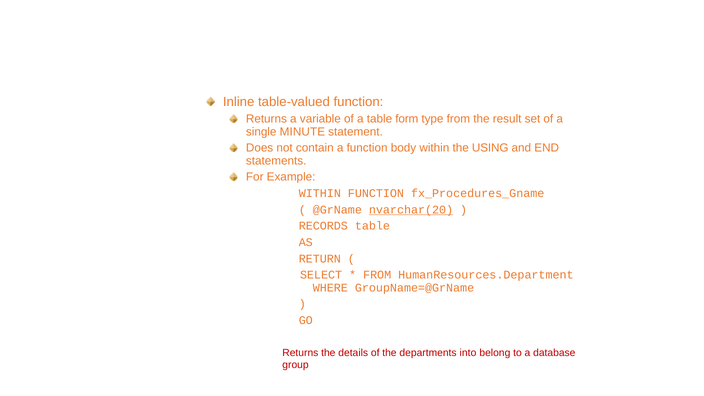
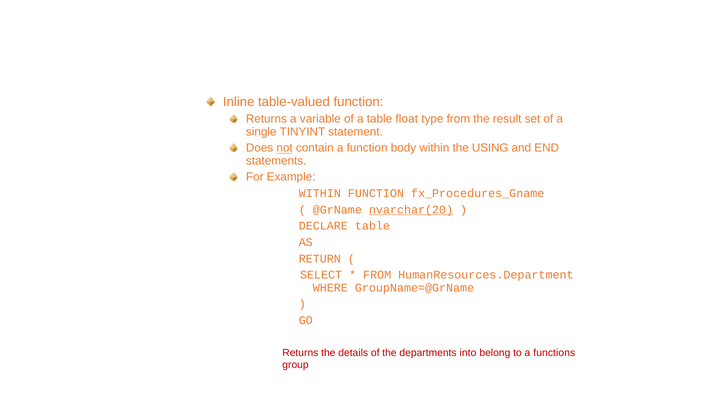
form: form -> float (407, 119)
MINUTE: MINUTE -> TINYINT (302, 132)
not underline: none -> present (285, 148)
RECORDS: RECORDS -> DECLARE (323, 226)
database: database -> functions (554, 353)
